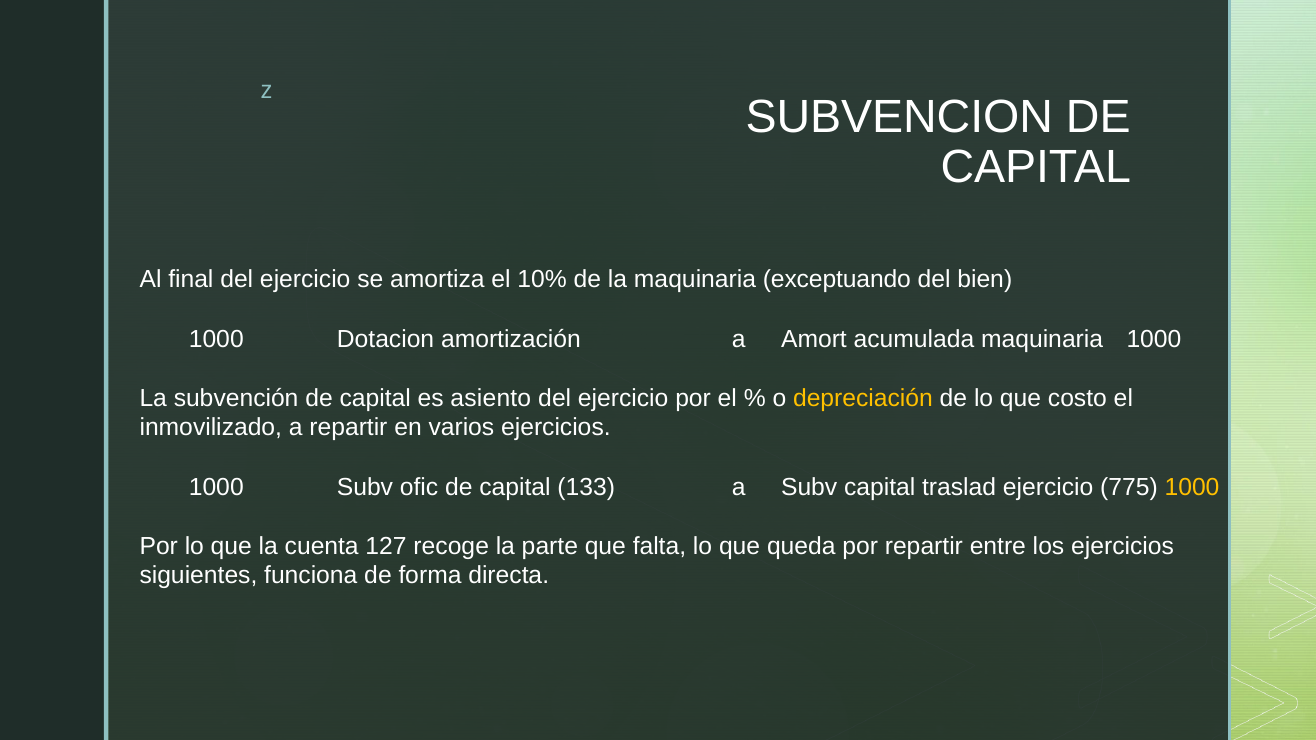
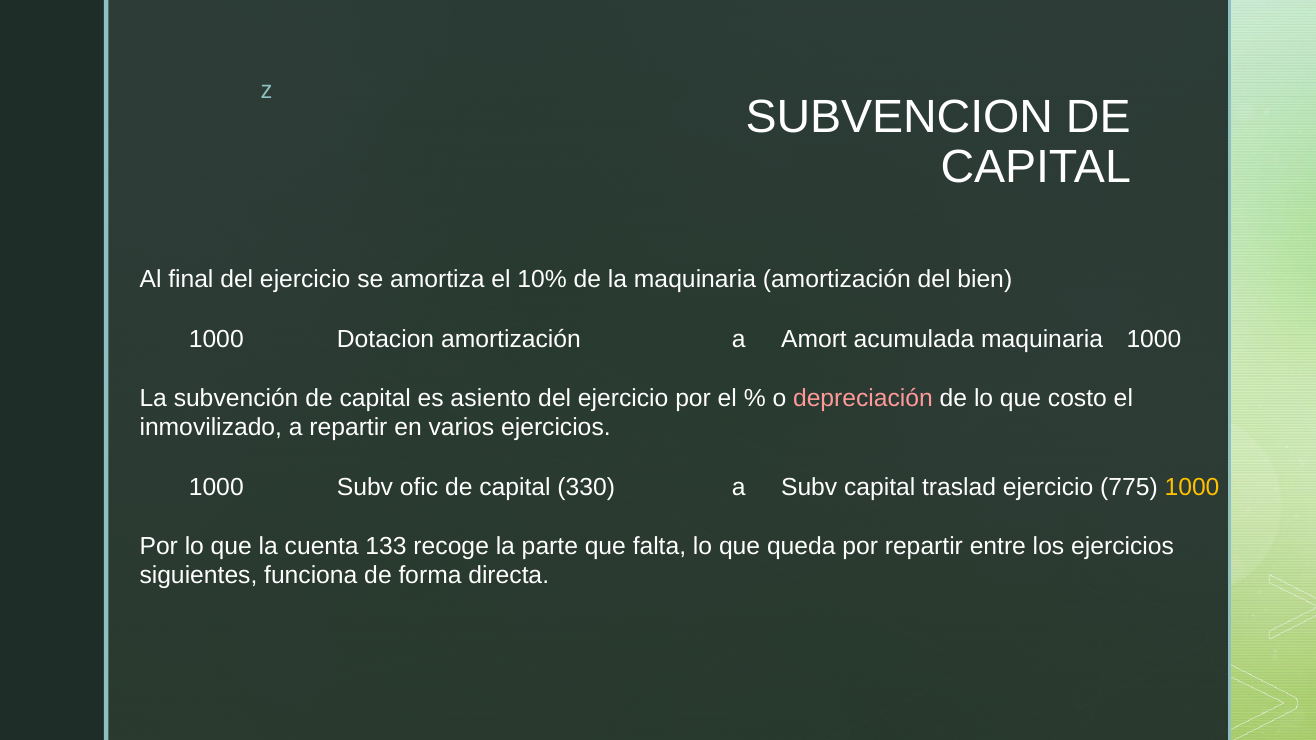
maquinaria exceptuando: exceptuando -> amortización (837, 280)
depreciación colour: yellow -> pink (863, 398)
133: 133 -> 330 (586, 487)
127: 127 -> 133 (386, 546)
